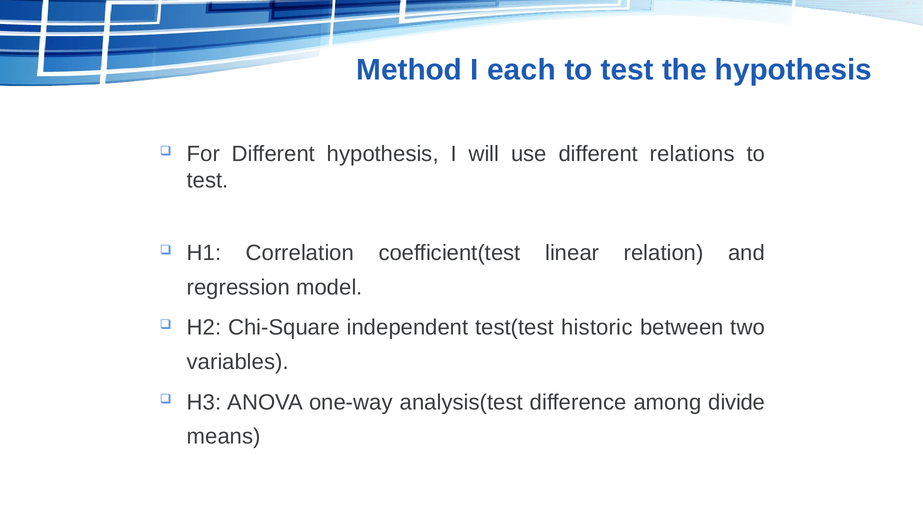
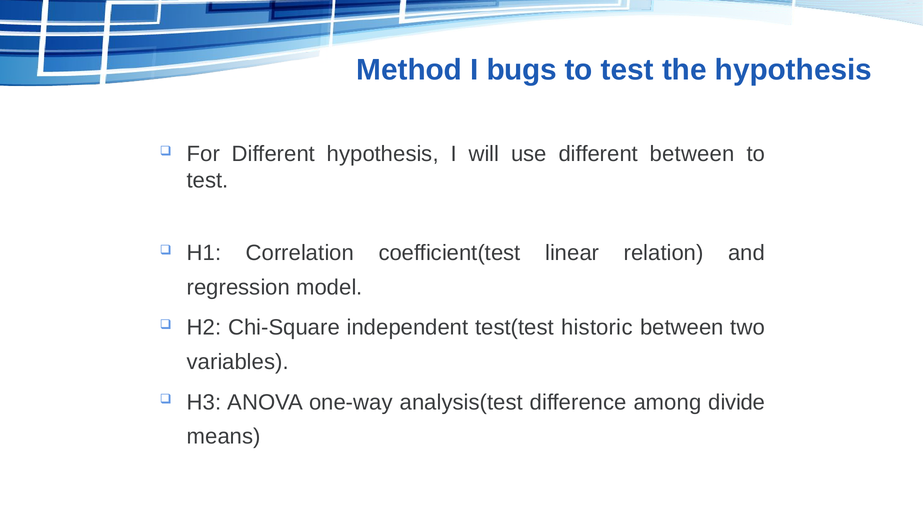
each: each -> bugs (522, 70)
different relations: relations -> between (692, 154)
